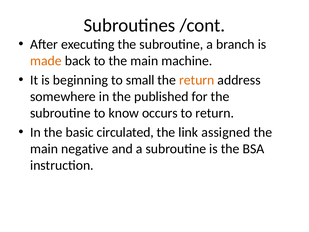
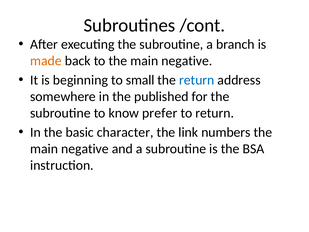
to the main machine: machine -> negative (187, 61)
return colour: orange -> blue (197, 80)
occurs: occurs -> prefer (160, 113)
circulated: circulated -> character (125, 132)
assigned: assigned -> numbers (226, 132)
